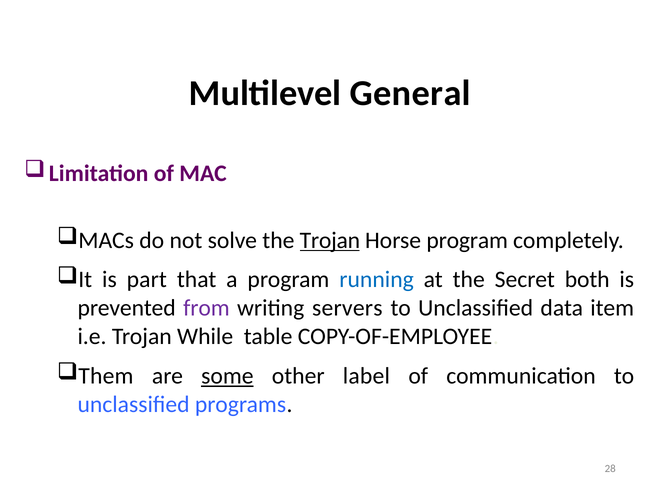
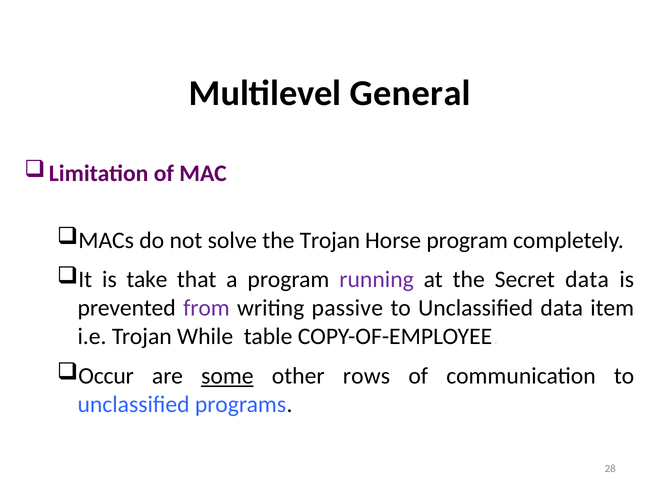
Trojan underline: present -> none (330, 240)
part: part -> take (147, 280)
running colour: blue -> purple (377, 280)
Secret both: both -> data (587, 280)
servers: servers -> passive (347, 308)
Them: Them -> Occur (106, 376)
label: label -> rows (366, 376)
